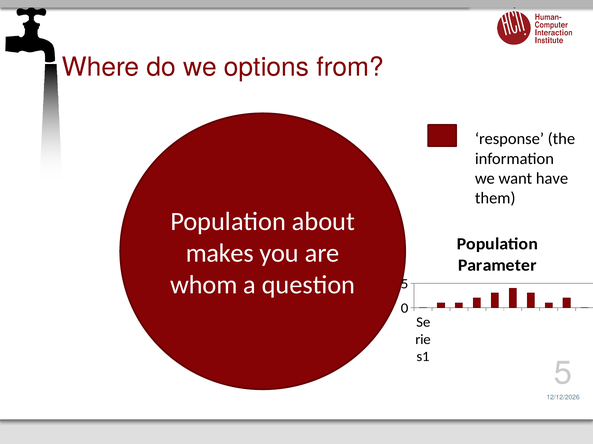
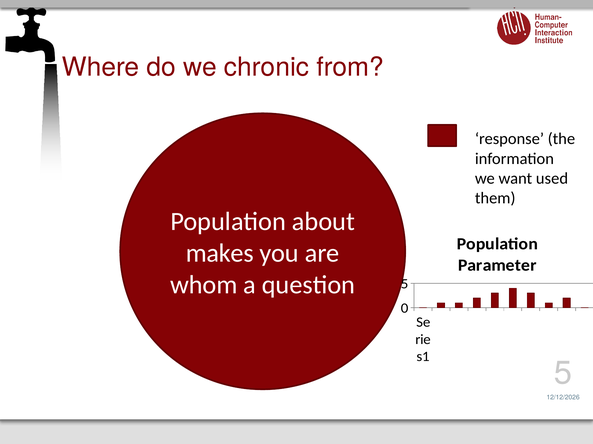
options: options -> chronic (267, 67)
have: have -> used (552, 179)
